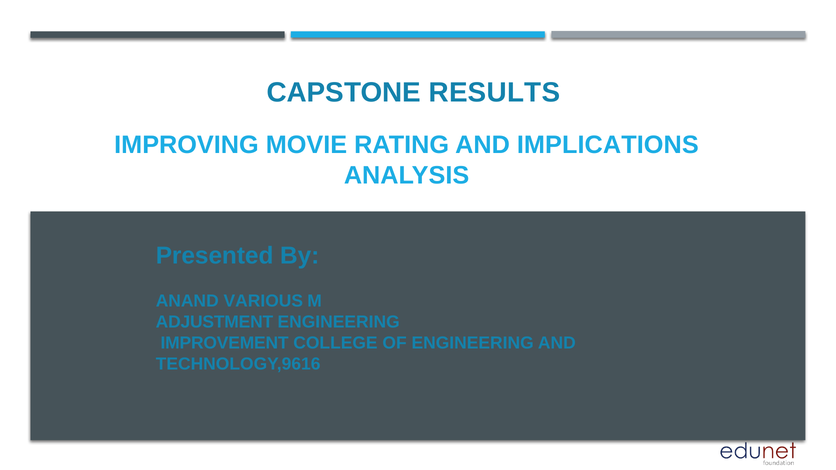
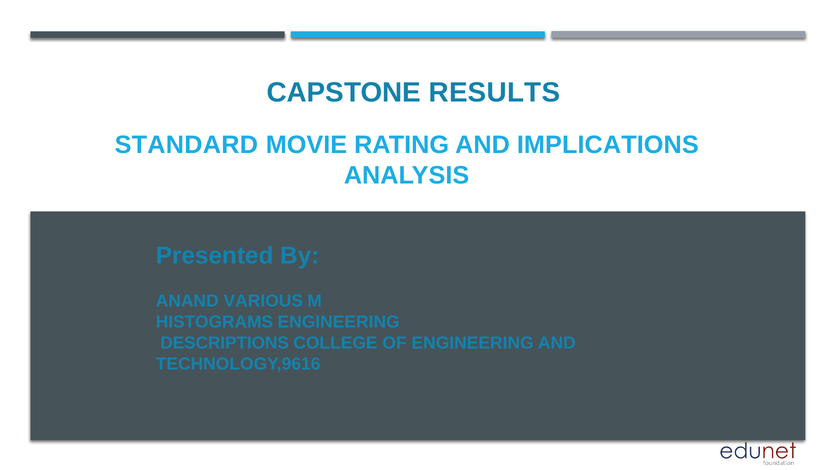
IMPROVING: IMPROVING -> STANDARD (186, 145)
ADJUSTMENT: ADJUSTMENT -> HISTOGRAMS (214, 322)
IMPROVEMENT: IMPROVEMENT -> DESCRIPTIONS (225, 343)
